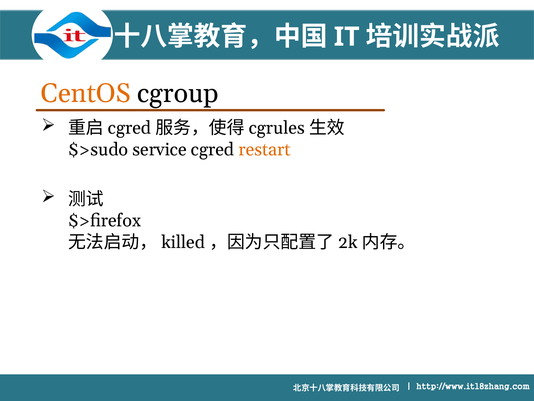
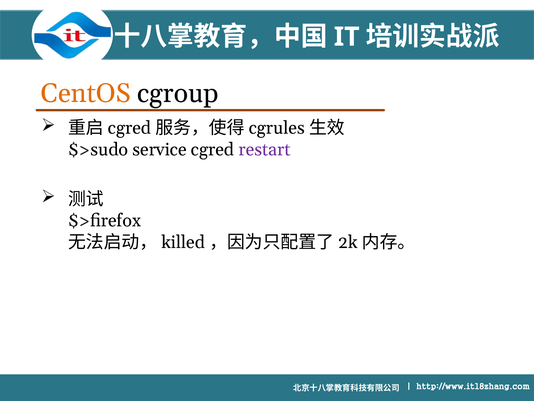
restart colour: orange -> purple (265, 149)
